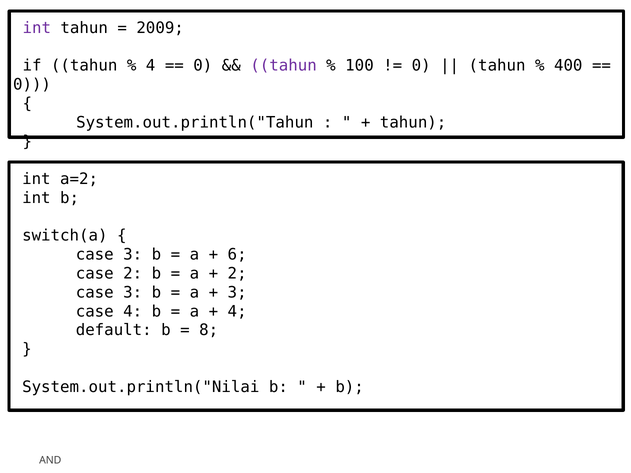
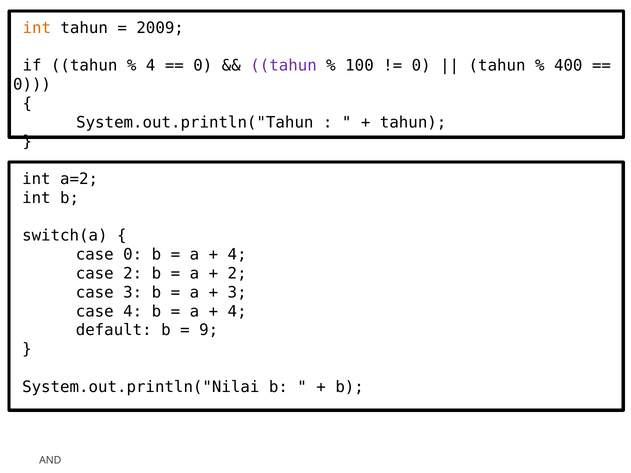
int colour: purple -> orange (37, 28)
3: 3 -> 0 (133, 255)
6: 6 -> 4 (237, 255)
8: 8 -> 9 (209, 330)
